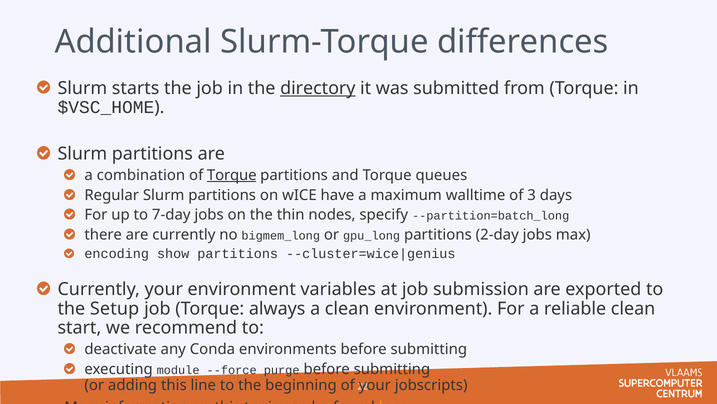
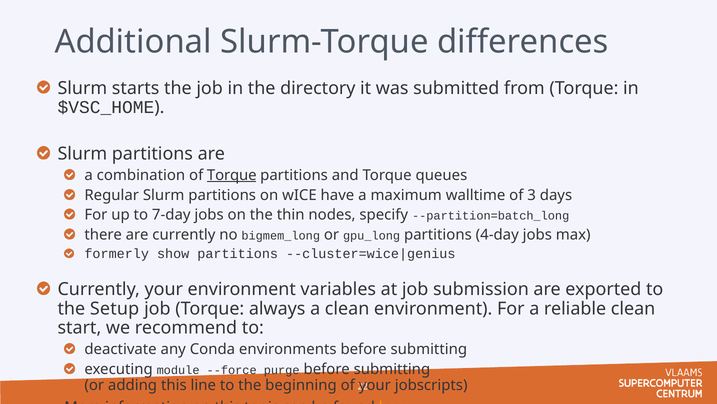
directory underline: present -> none (318, 88)
2-day: 2-day -> 4-day (497, 235)
encoding: encoding -> formerly (117, 254)
